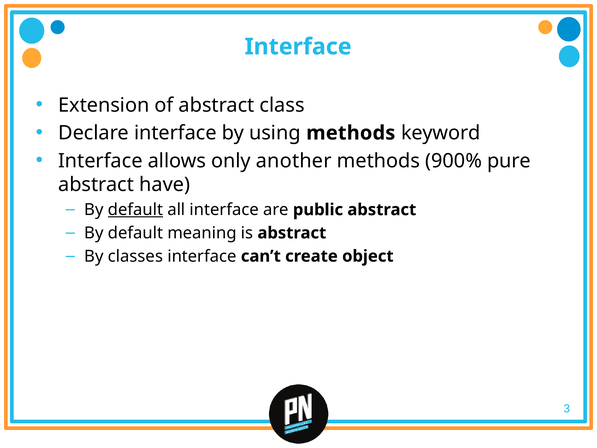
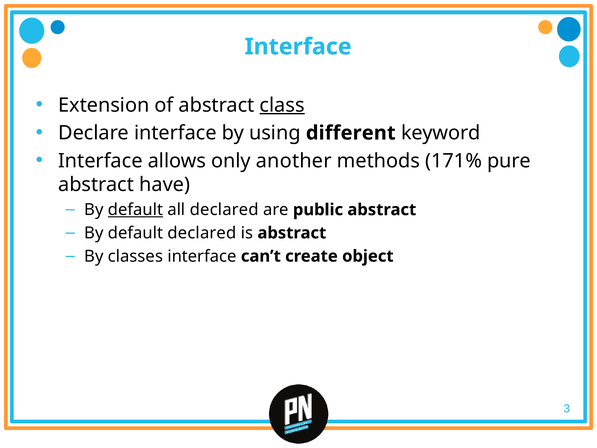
class underline: none -> present (282, 105)
using methods: methods -> different (351, 133)
900%: 900% -> 171% (454, 161)
all interface: interface -> declared (224, 210)
default meaning: meaning -> declared (202, 233)
